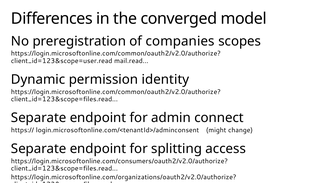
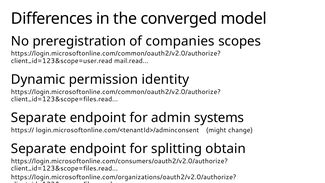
connect: connect -> systems (219, 118)
access: access -> obtain (226, 149)
